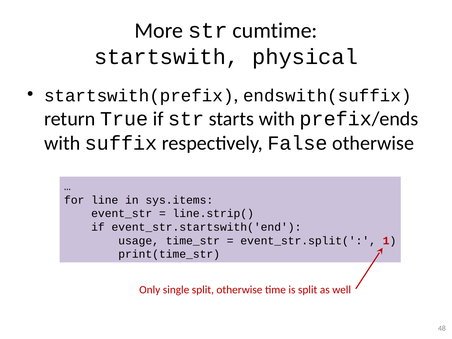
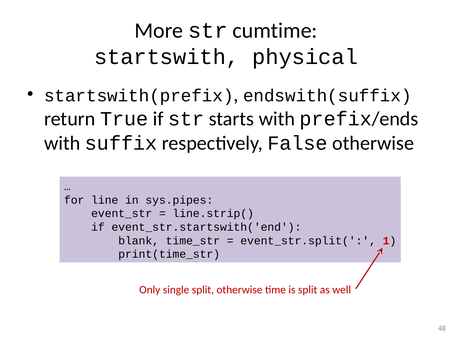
sys.items: sys.items -> sys.pipes (179, 200)
usage: usage -> blank (139, 241)
